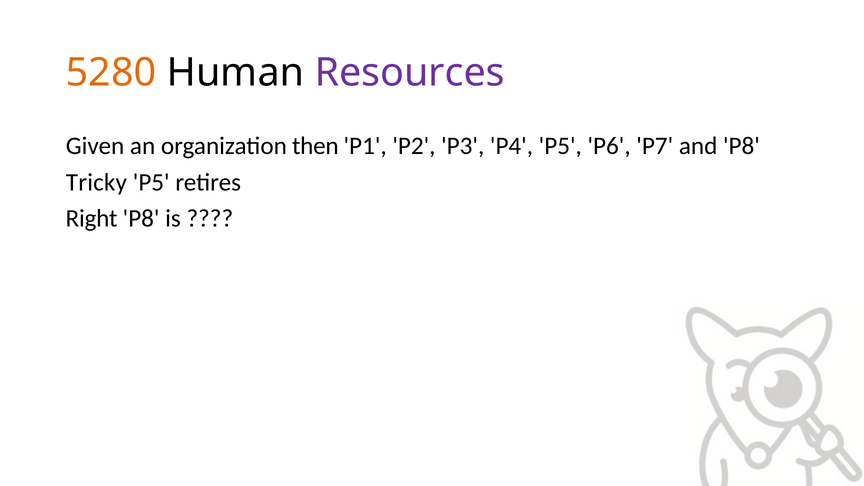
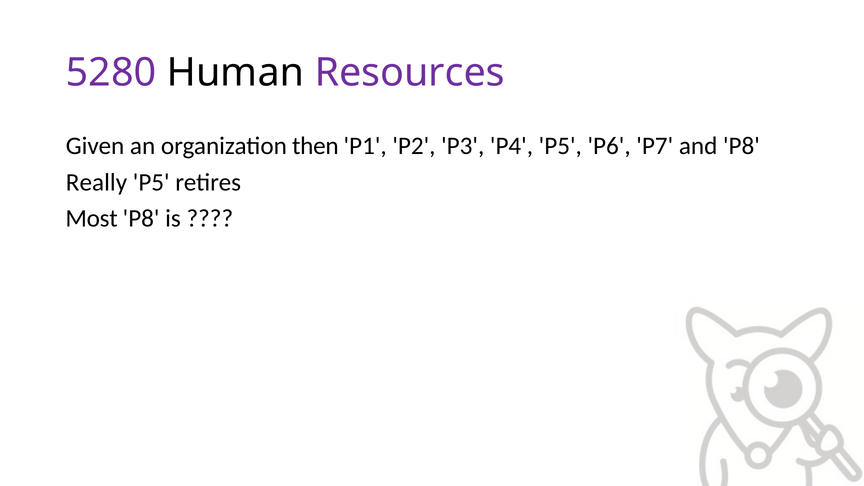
5280 colour: orange -> purple (111, 73)
Tricky: Tricky -> Really (97, 182)
Right: Right -> Most (92, 219)
